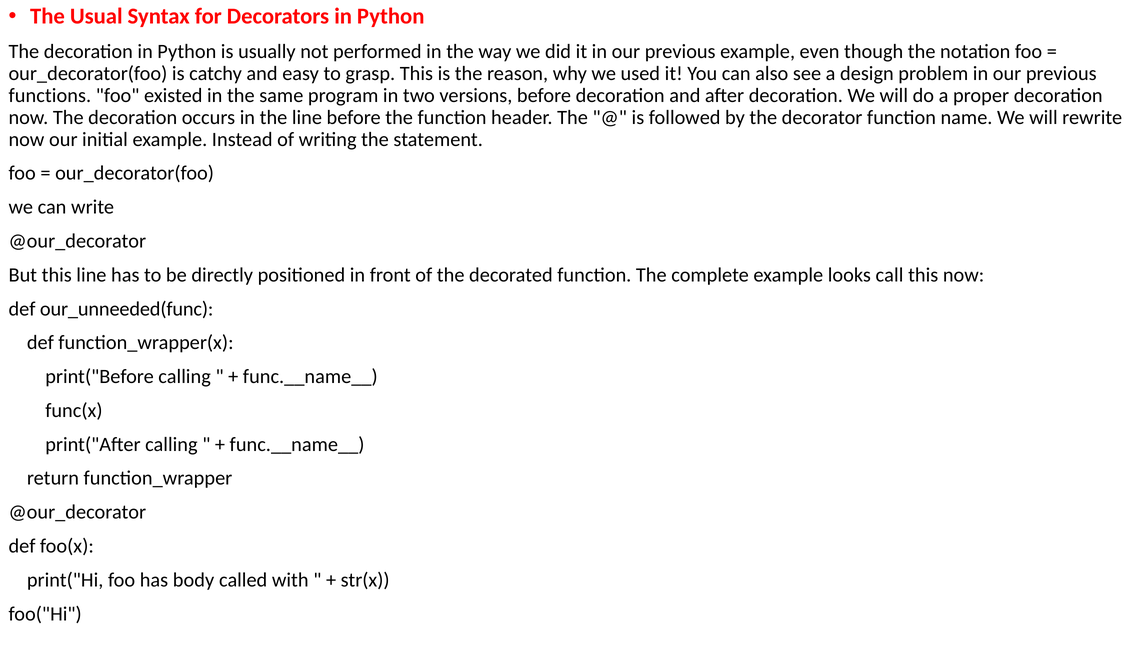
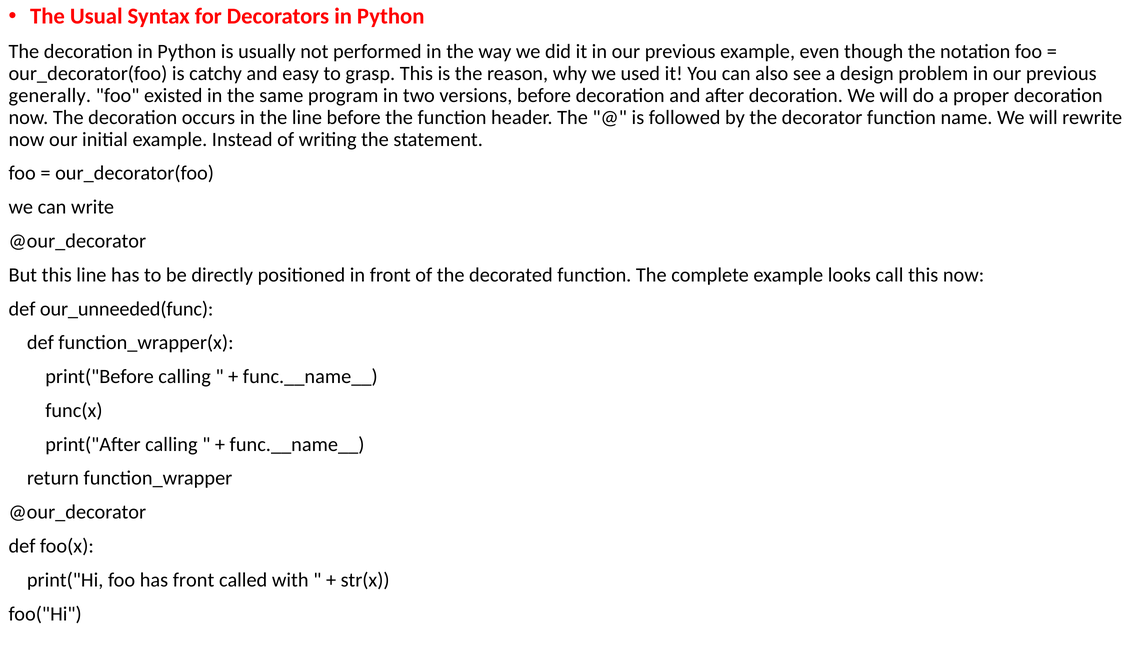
functions: functions -> generally (50, 96)
has body: body -> front (194, 580)
